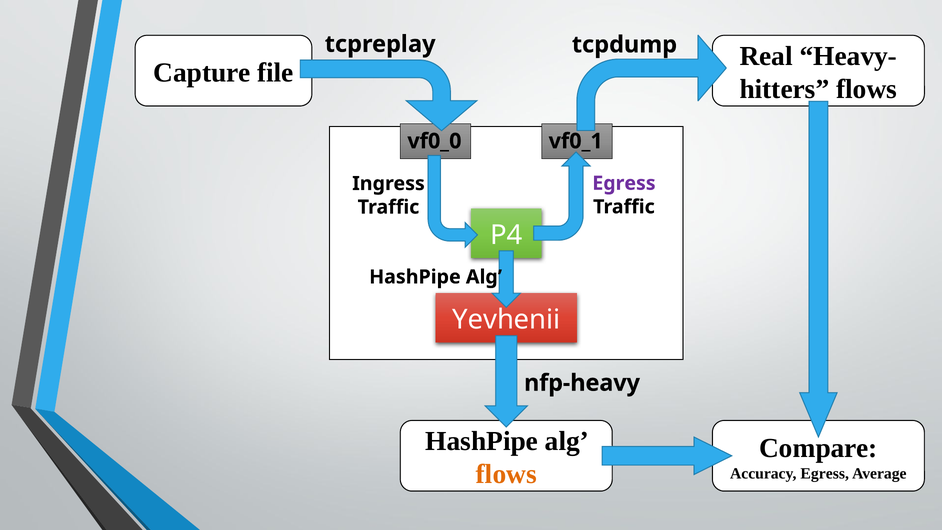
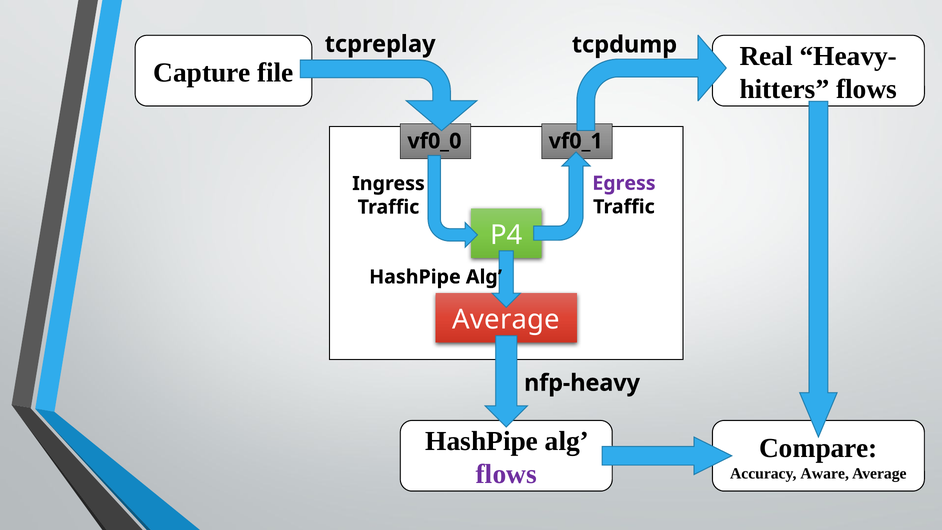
Yevhenii: Yevhenii -> Average (506, 320)
flows colour: orange -> purple (506, 474)
Accuracy Egress: Egress -> Aware (825, 473)
